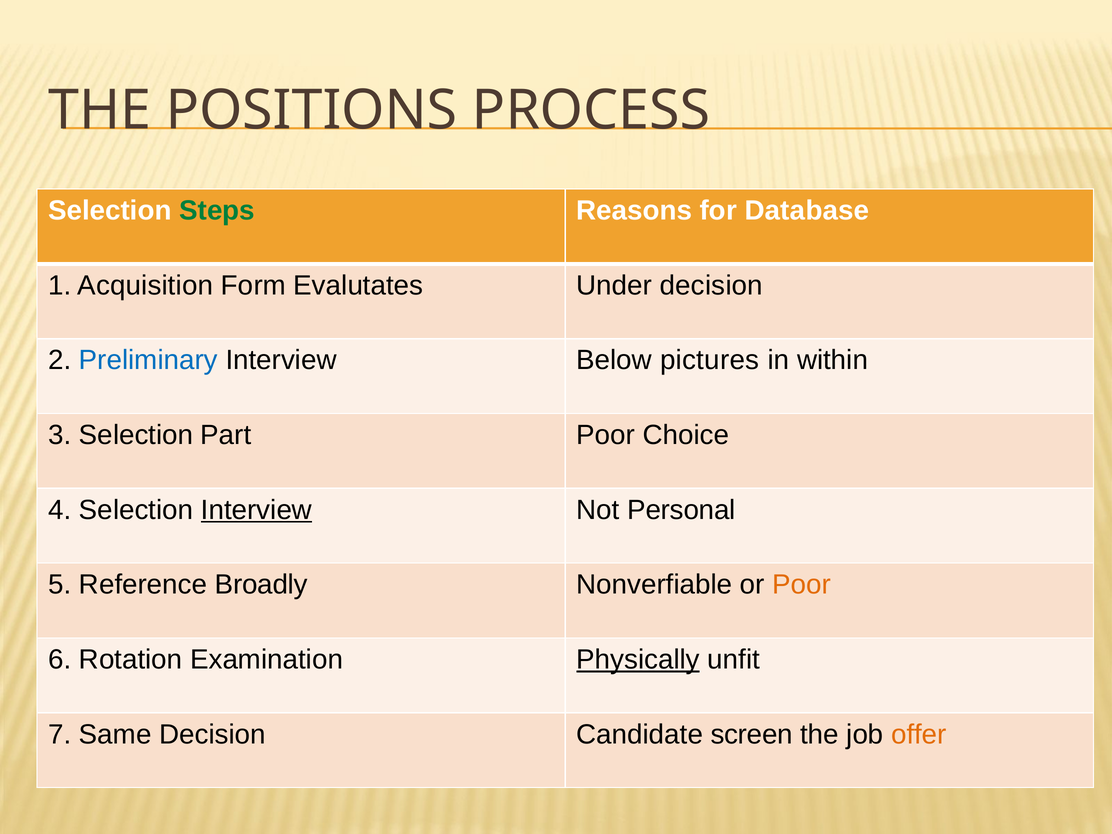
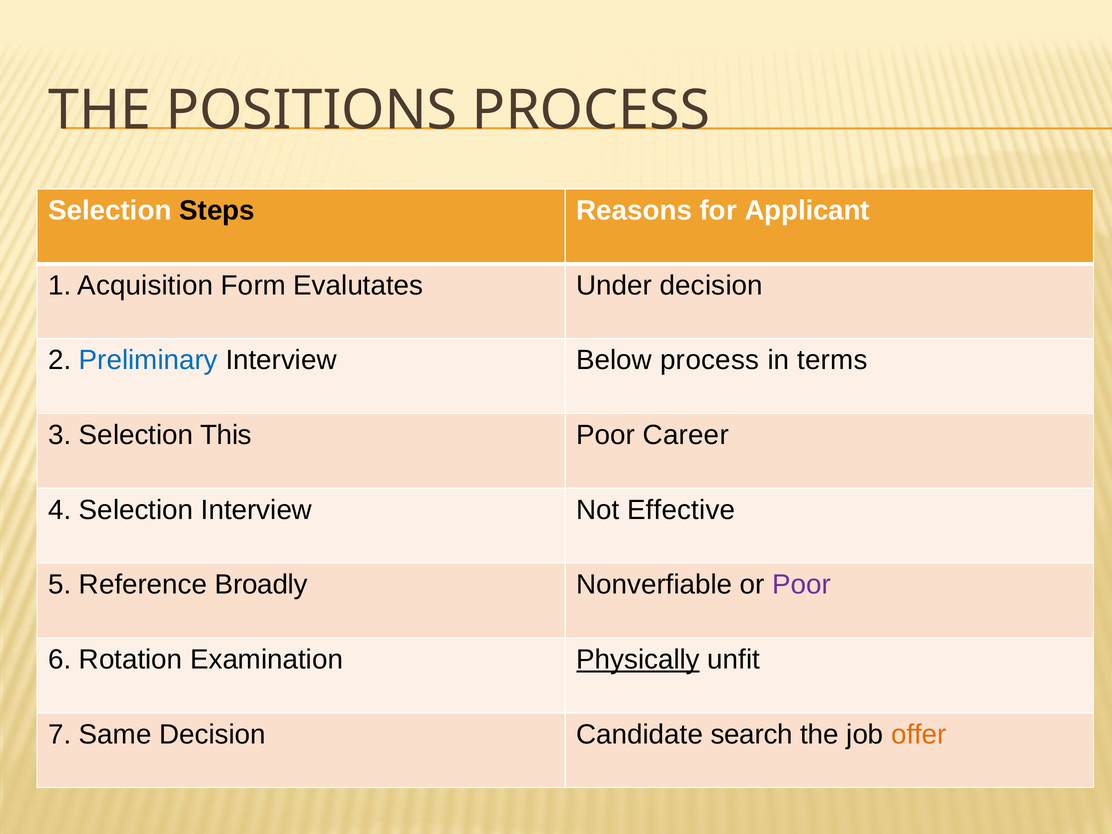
Steps colour: green -> black (217, 211)
Database: Database -> Applicant (807, 211)
Below pictures: pictures -> process (710, 360)
within: within -> terms (832, 360)
Part: Part -> This (226, 435)
Choice: Choice -> Career (686, 435)
Interview underline: present -> none (256, 510)
Personal: Personal -> Effective (681, 510)
Poor colour: orange -> purple (802, 585)
screen: screen -> search (752, 734)
